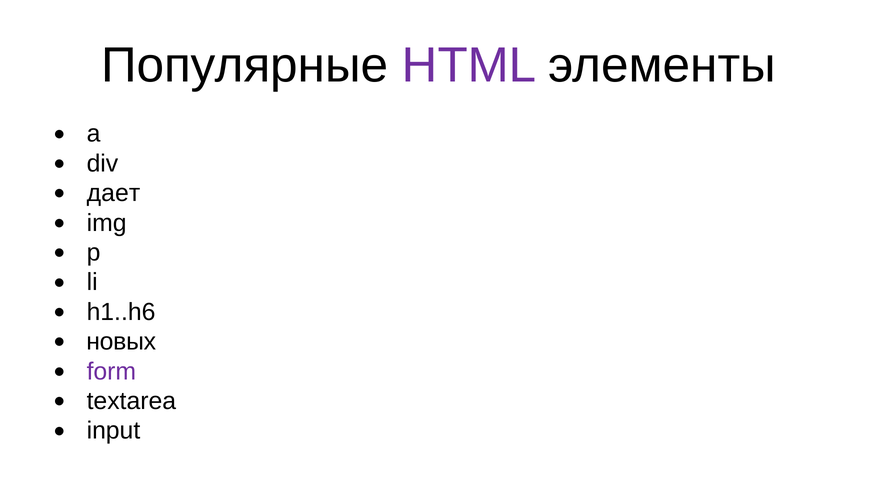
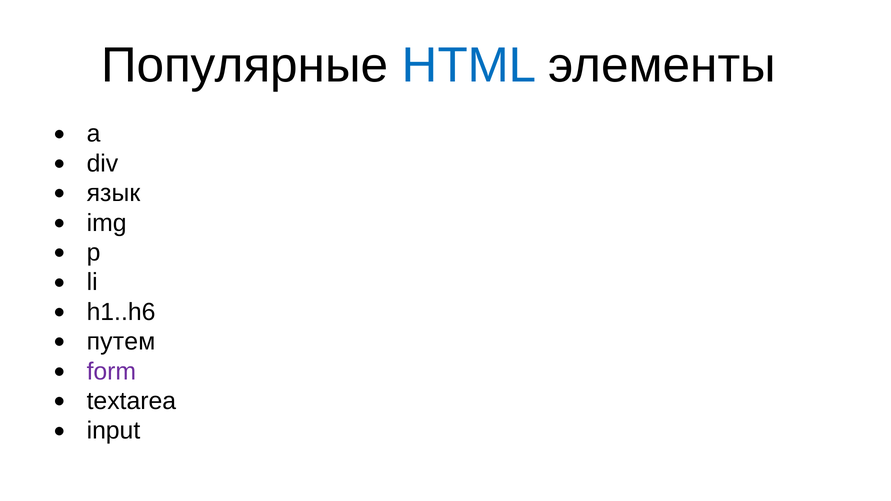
HTML colour: purple -> blue (469, 65)
дает: дает -> язык (113, 193)
новых: новых -> путем (121, 342)
